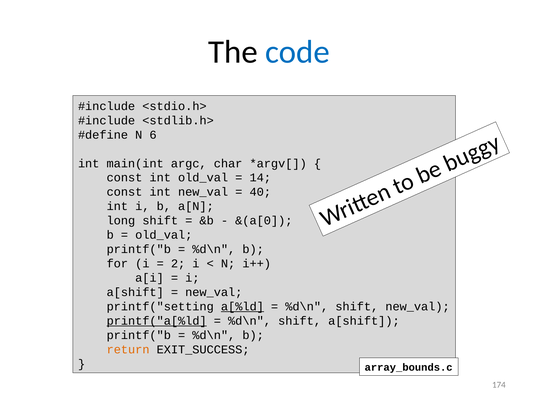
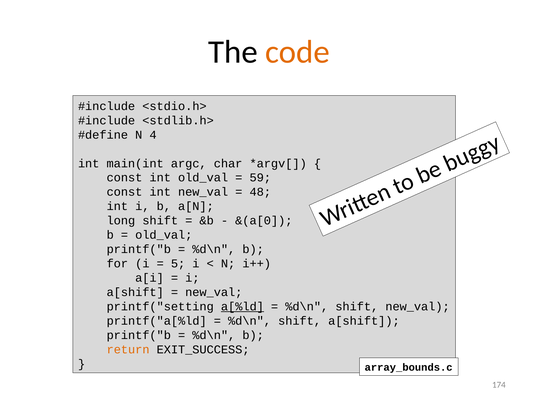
code colour: blue -> orange (297, 52)
6: 6 -> 4 (153, 135)
14: 14 -> 59 (260, 178)
40: 40 -> 48 (260, 192)
2: 2 -> 5 (178, 264)
printf("a[%ld underline: present -> none (157, 321)
